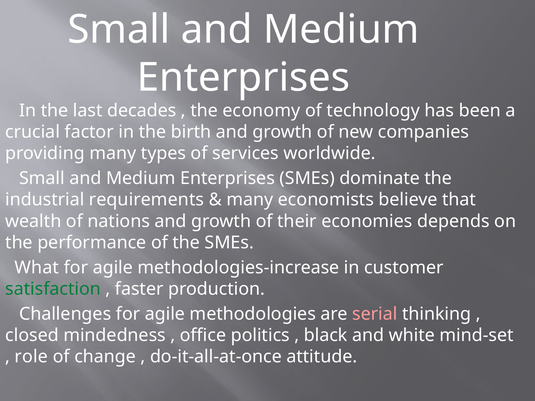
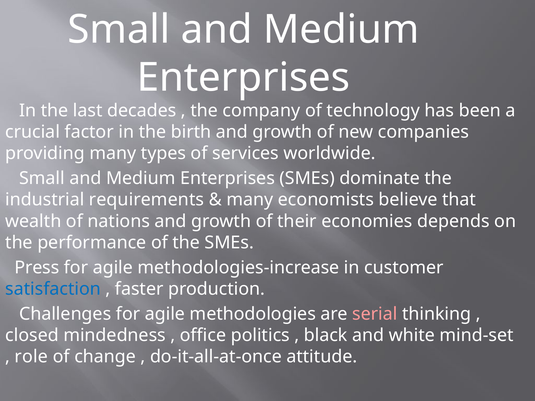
economy: economy -> company (261, 111)
What: What -> Press (37, 268)
satisfaction colour: green -> blue (53, 289)
